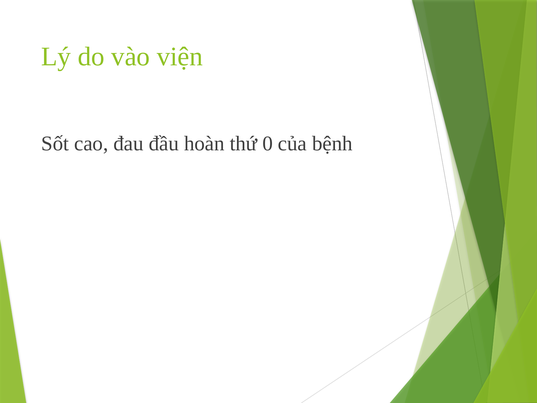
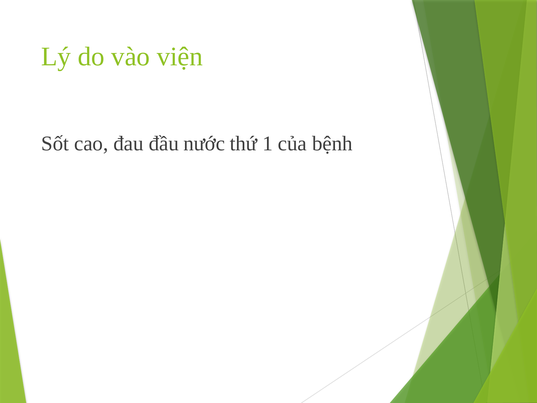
hoàn: hoàn -> nước (204, 144)
0: 0 -> 1 (268, 144)
